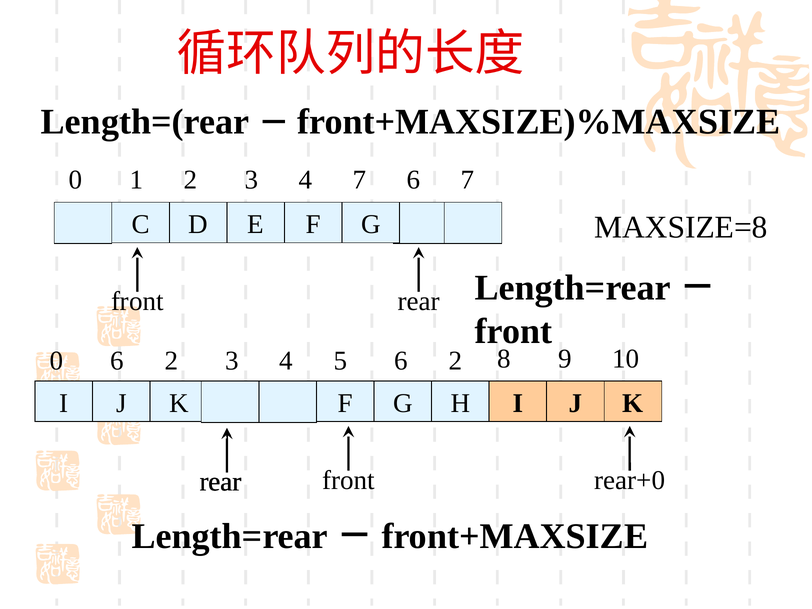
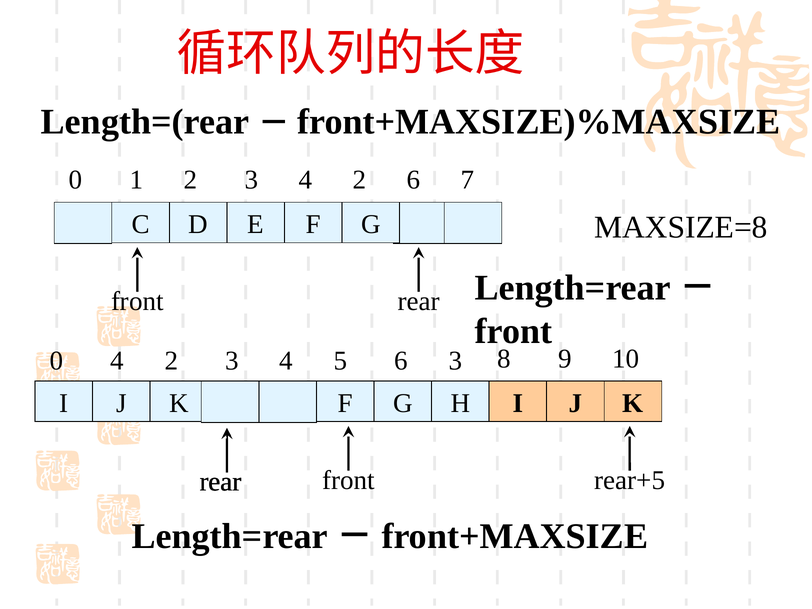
3 4 7: 7 -> 2 (360, 180)
0 6: 6 -> 4 (117, 361)
5 6 2: 2 -> 3 (455, 361)
rear+0: rear+0 -> rear+5 (630, 480)
